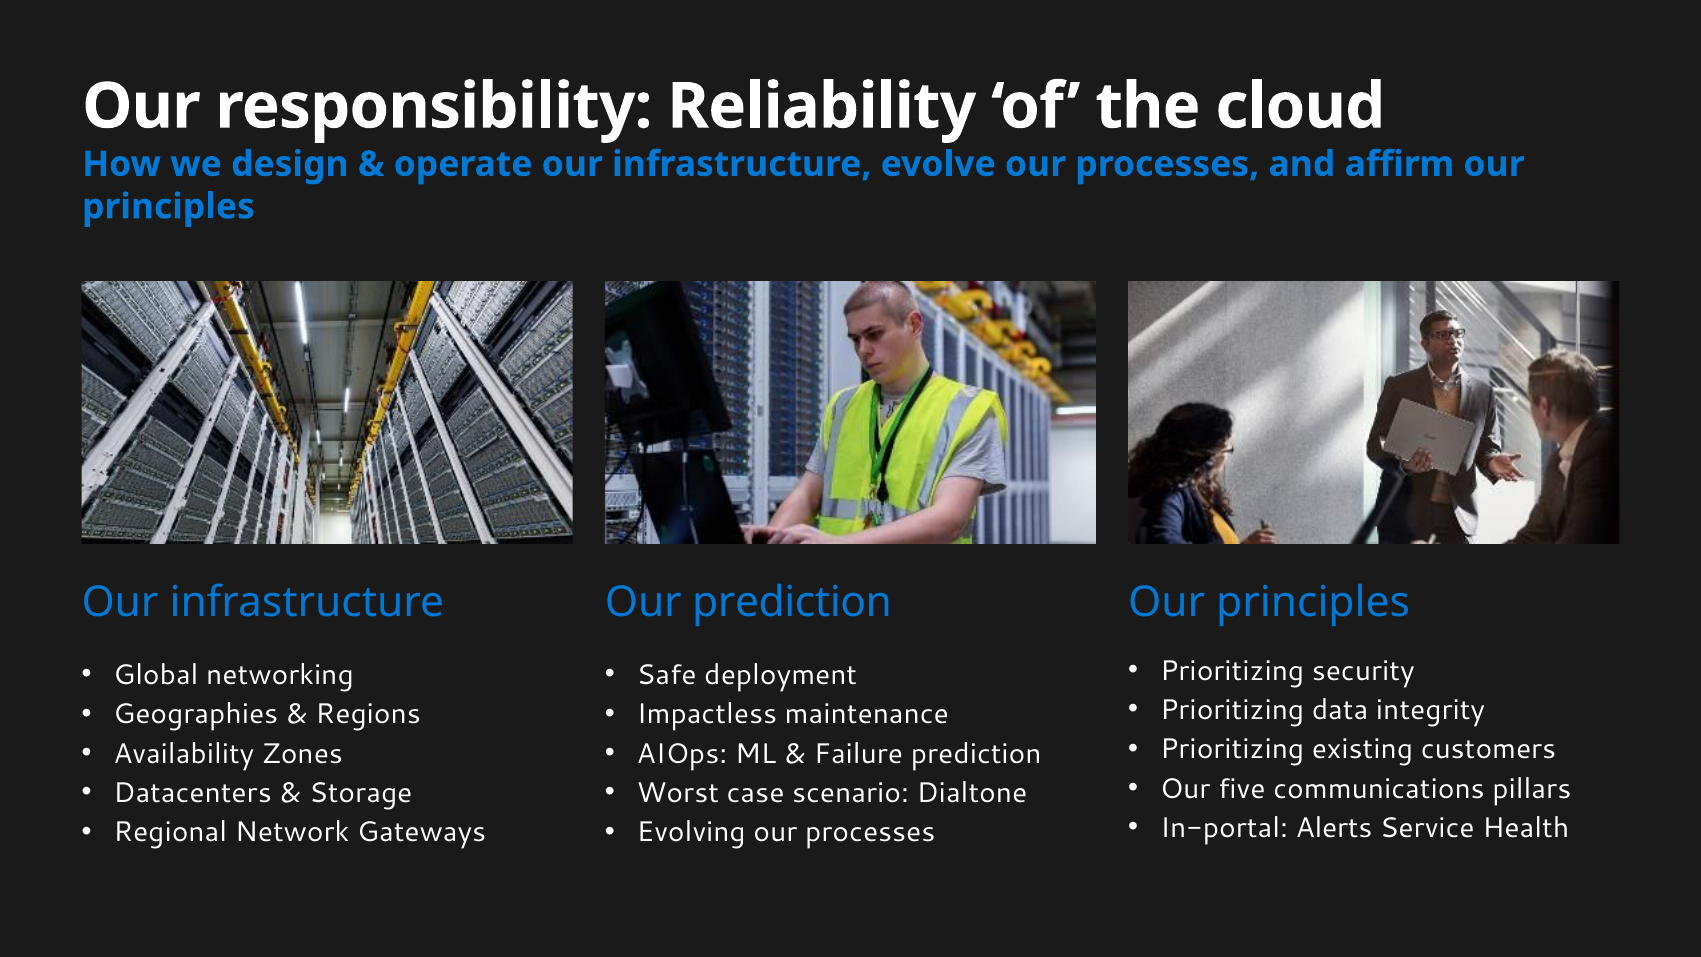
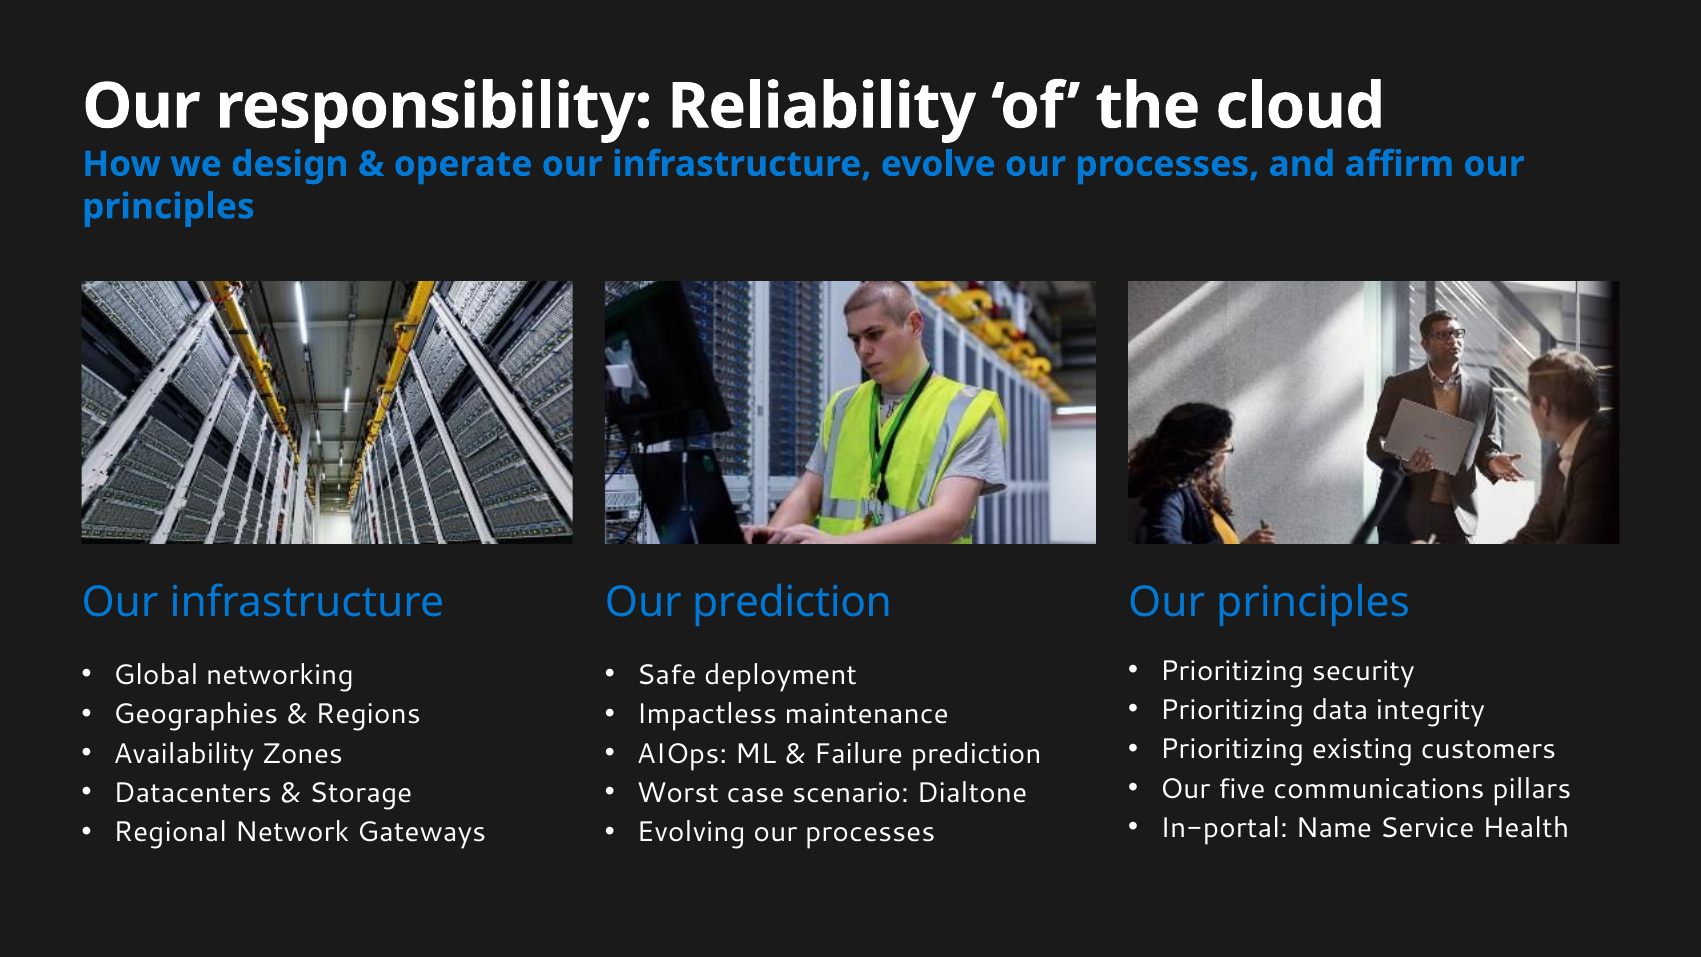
Alerts: Alerts -> Name (1334, 828)
